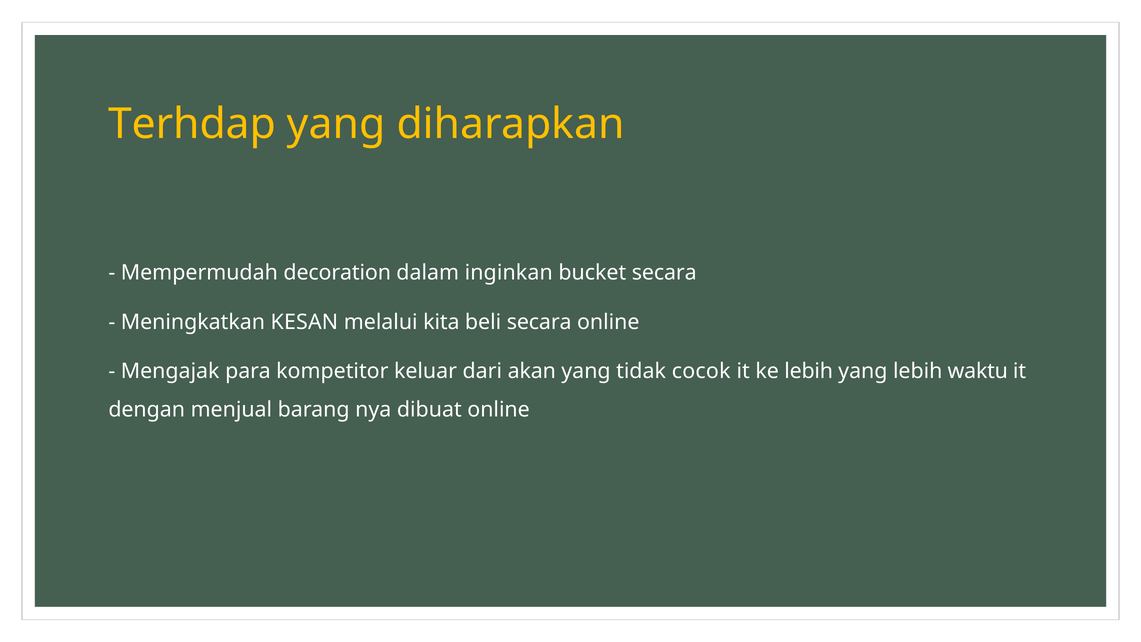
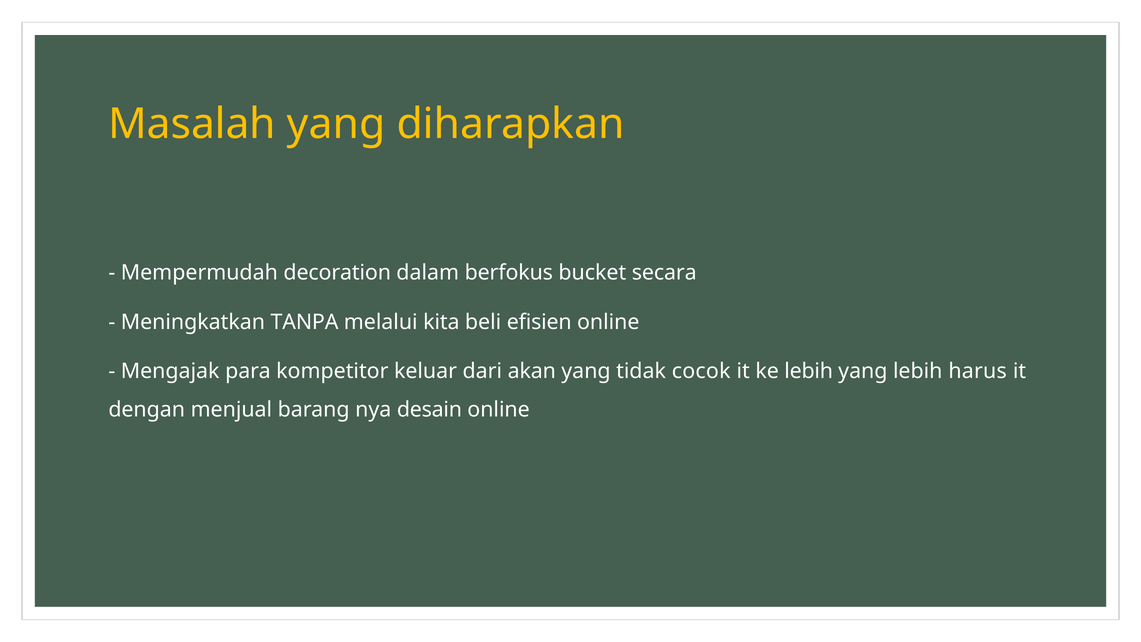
Terhdap: Terhdap -> Masalah (192, 124)
inginkan: inginkan -> berfokus (509, 273)
KESAN: KESAN -> TANPA (305, 322)
beli secara: secara -> efisien (539, 322)
waktu: waktu -> harus (978, 371)
dibuat: dibuat -> desain (429, 410)
